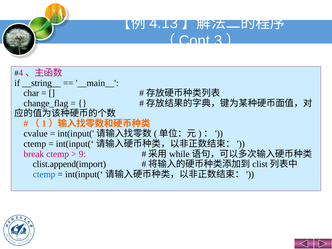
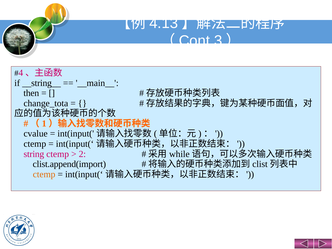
char: char -> then (31, 93)
change_flag: change_flag -> change_tota (46, 103)
break: break -> string (34, 154)
9: 9 -> 2 (82, 154)
ctemp colour: blue -> orange (44, 174)
